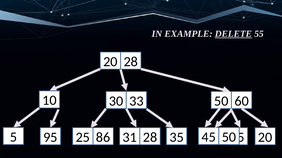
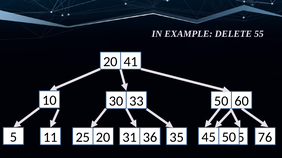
DELETE underline: present -> none (233, 34)
20 28: 28 -> 41 (131, 62)
95: 95 -> 11 (50, 138)
25 86: 86 -> 20 (103, 138)
31 28: 28 -> 36 (150, 138)
20: 20 -> 76 (265, 138)
